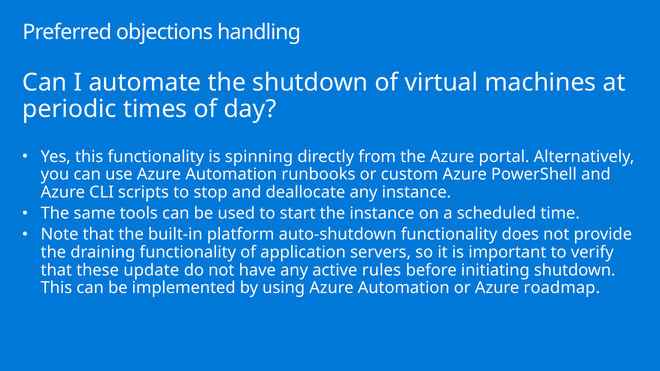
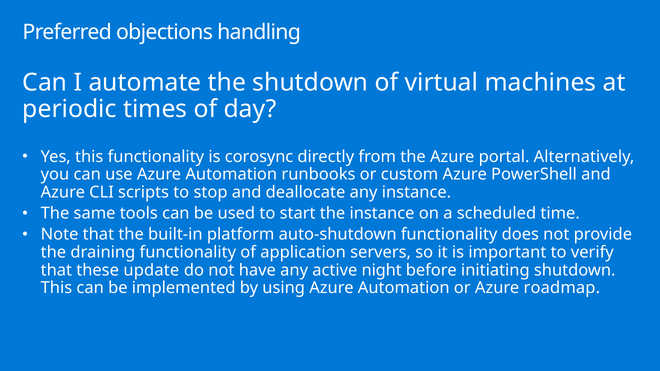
spinning: spinning -> corosync (259, 157)
rules: rules -> night (382, 270)
